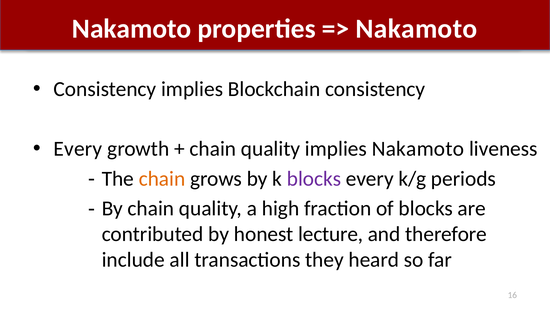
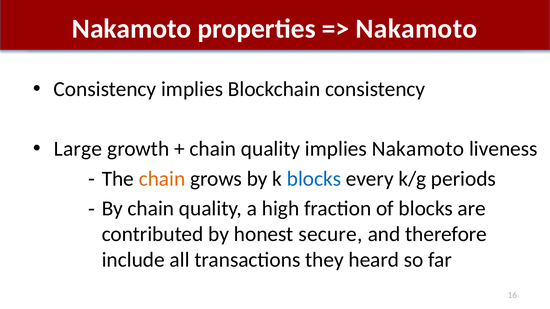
Every: Every -> Large (78, 149)
blocks colour: purple -> blue (314, 179)
lecture: lecture -> secure (330, 234)
